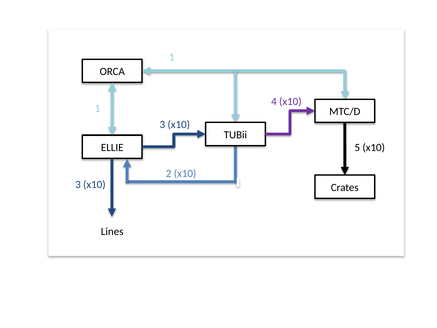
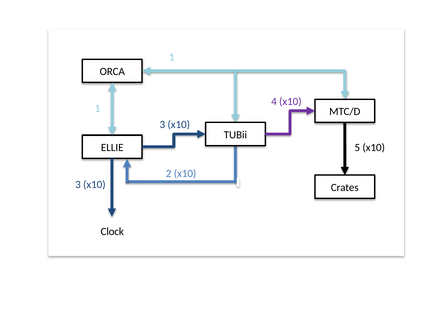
Lines: Lines -> Clock (112, 231)
